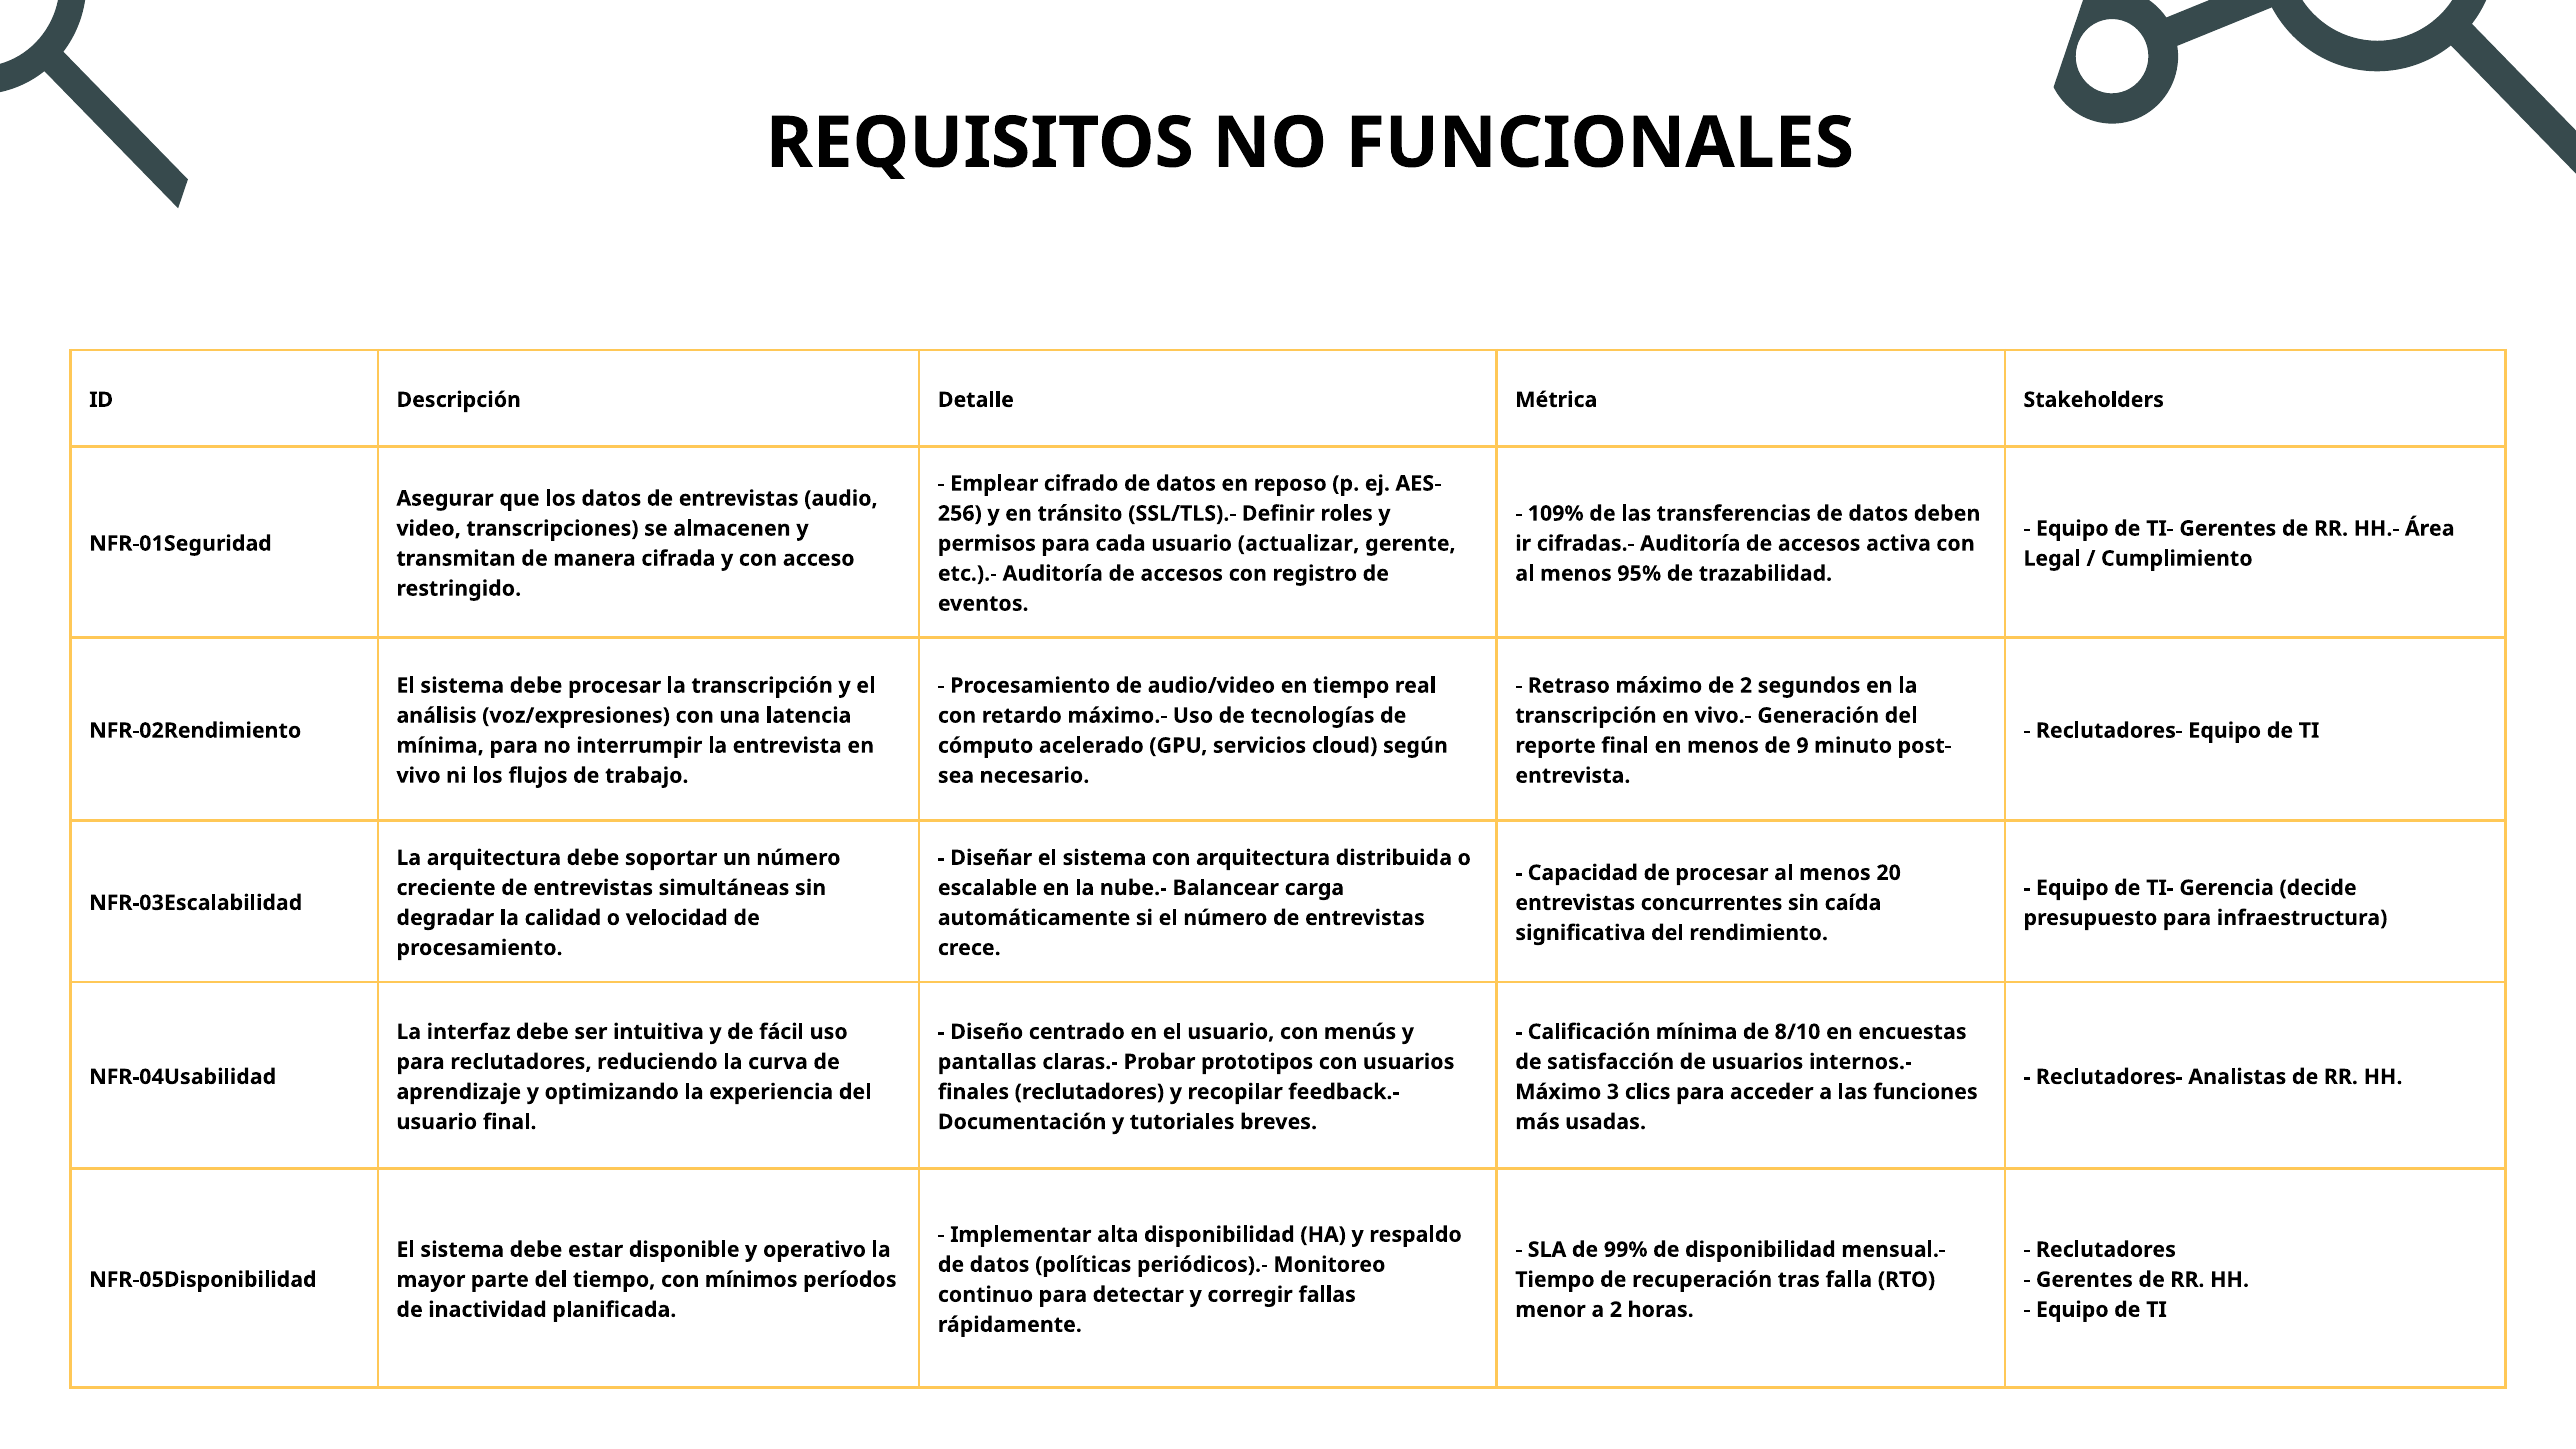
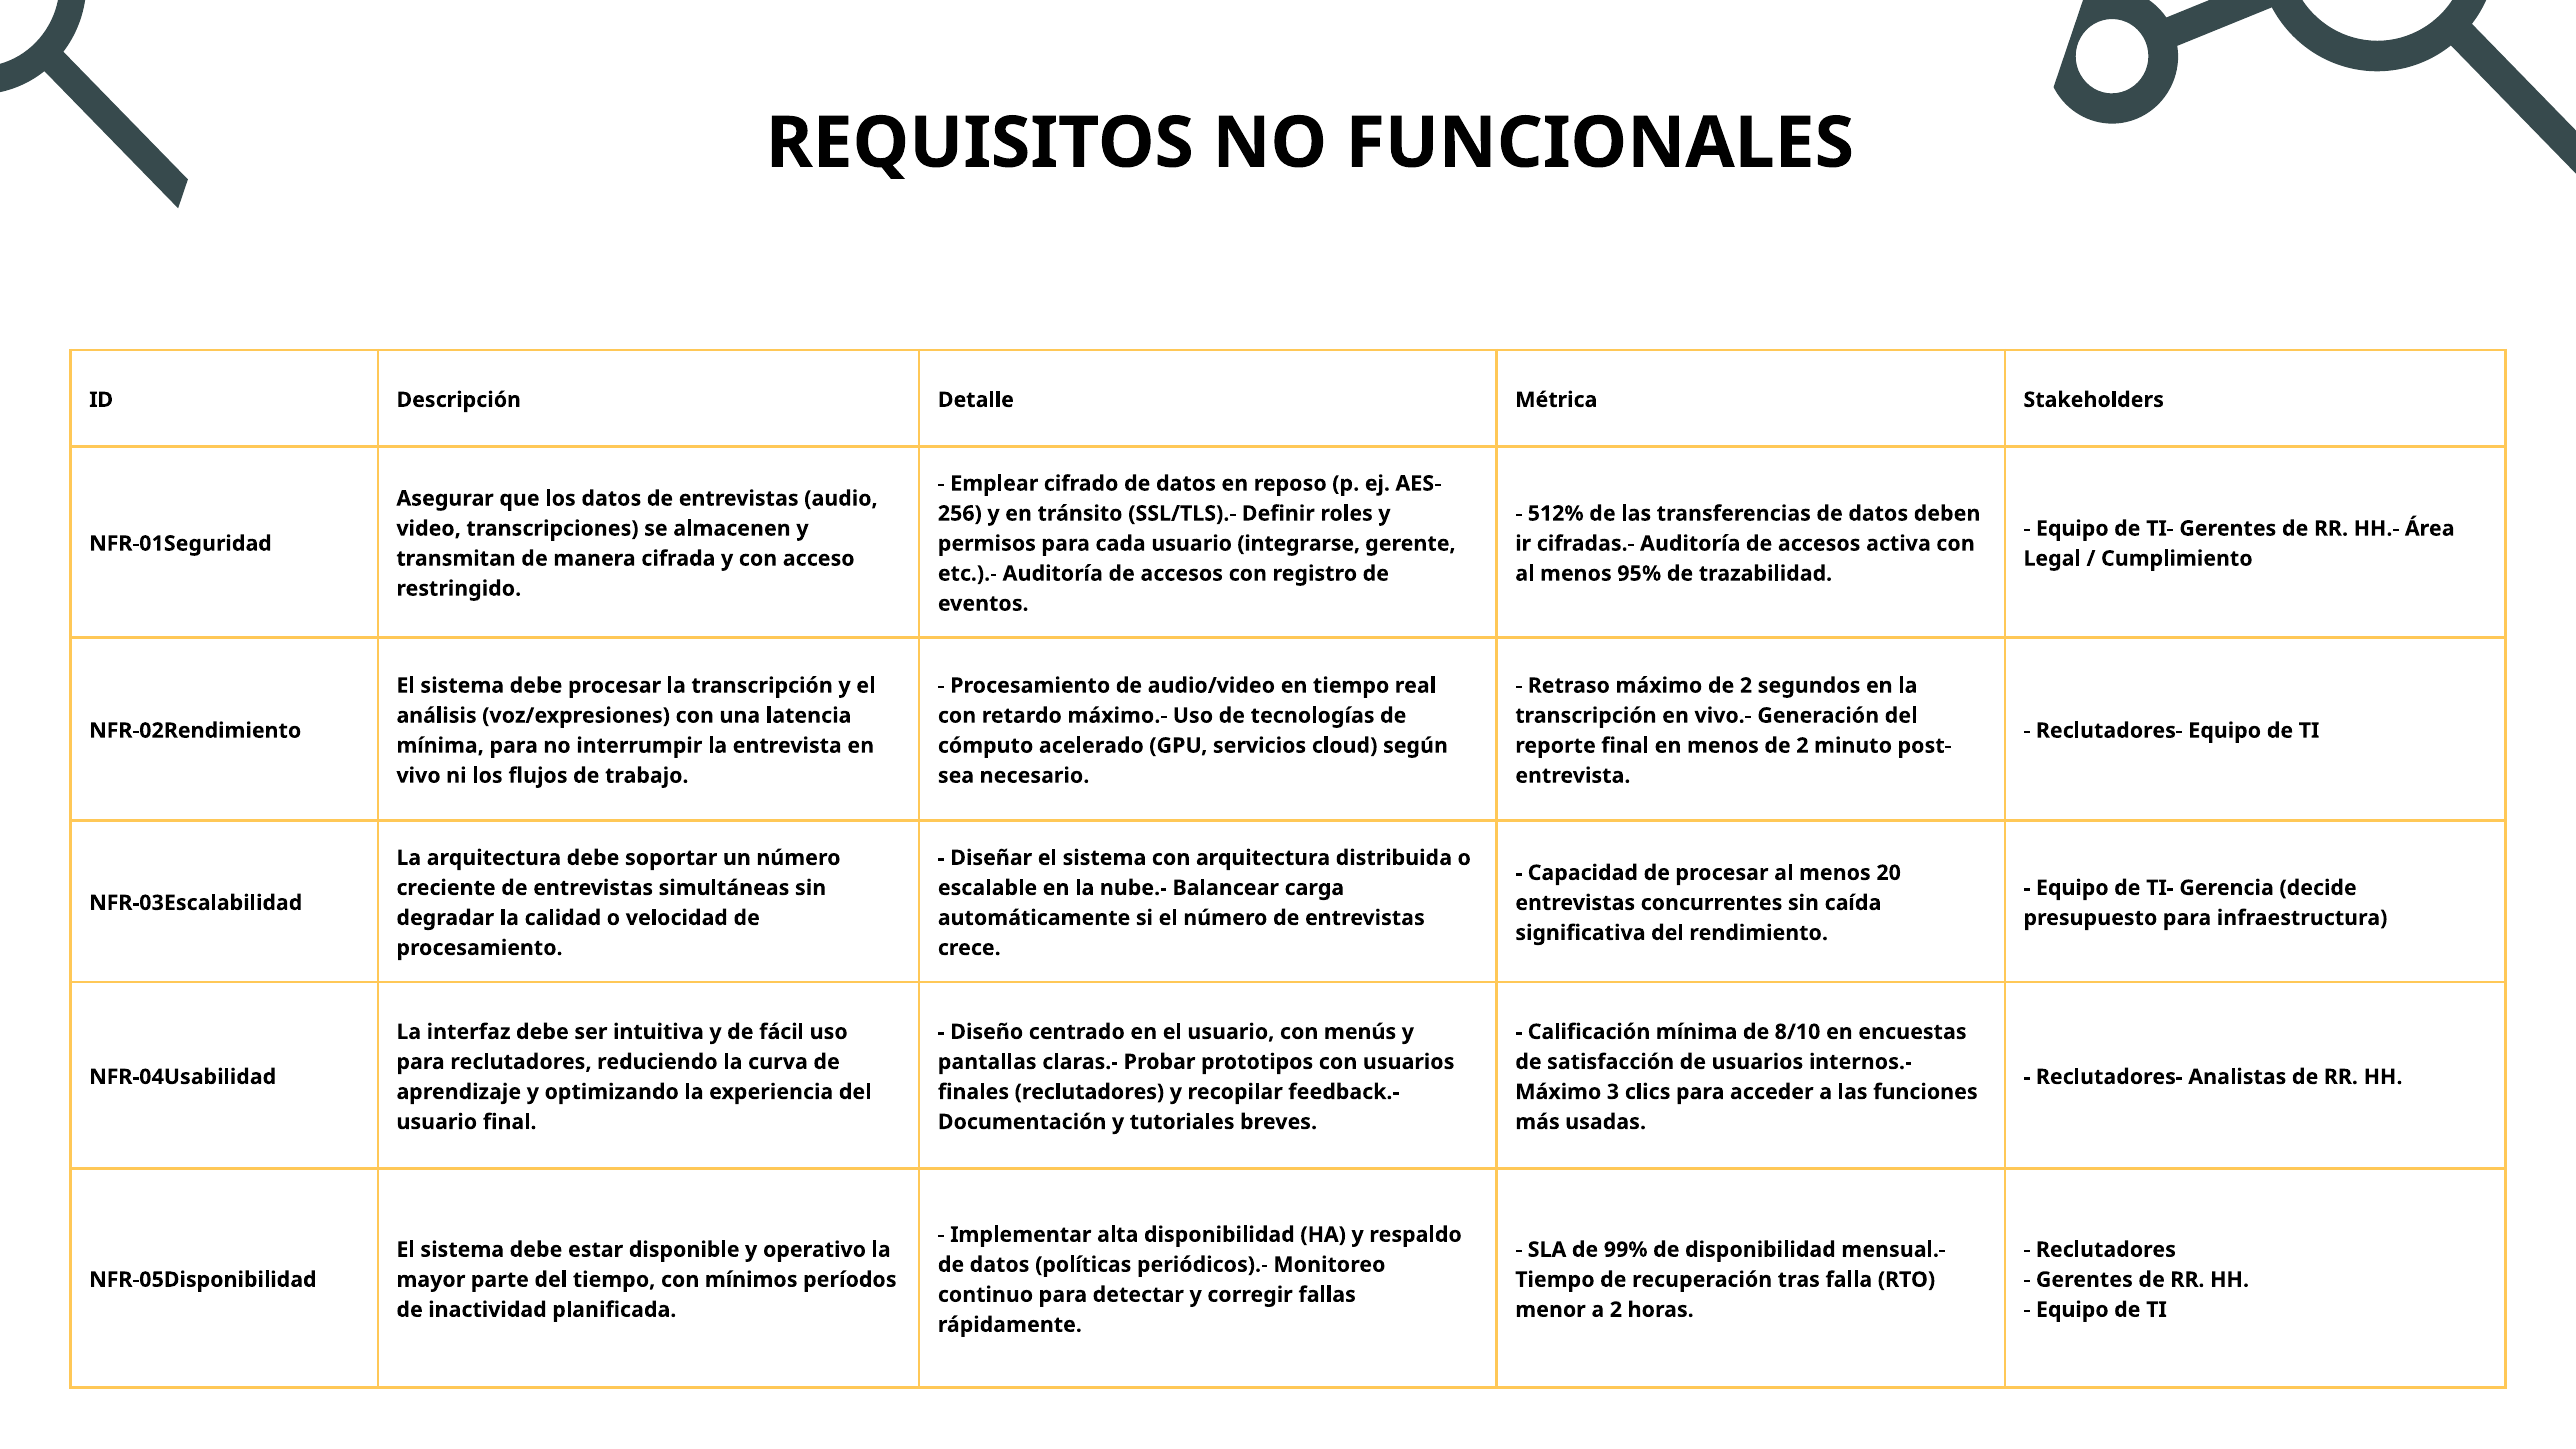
109%: 109% -> 512% (1556, 514)
actualizar: actualizar -> integrarse (1299, 544)
menos de 9: 9 -> 2 (1802, 746)
